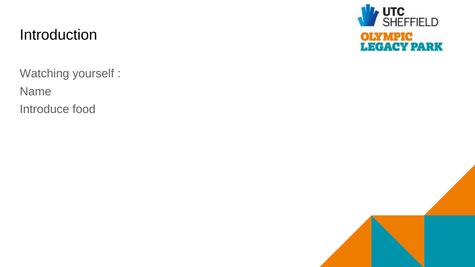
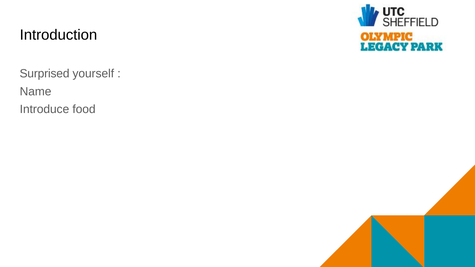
Watching: Watching -> Surprised (45, 74)
